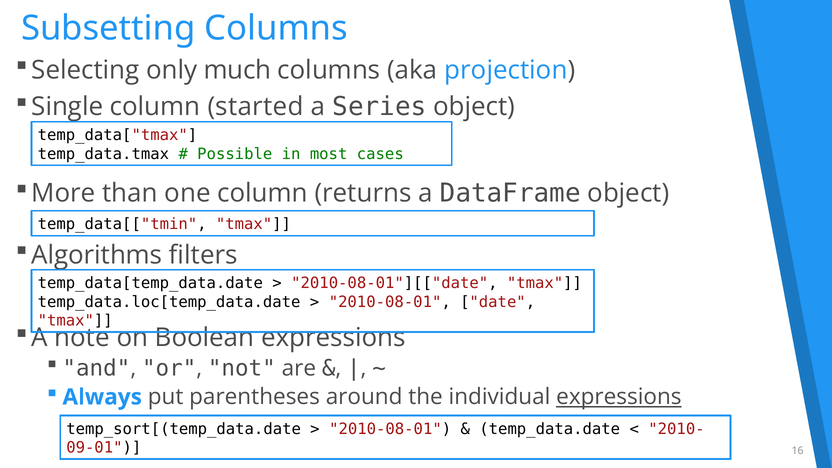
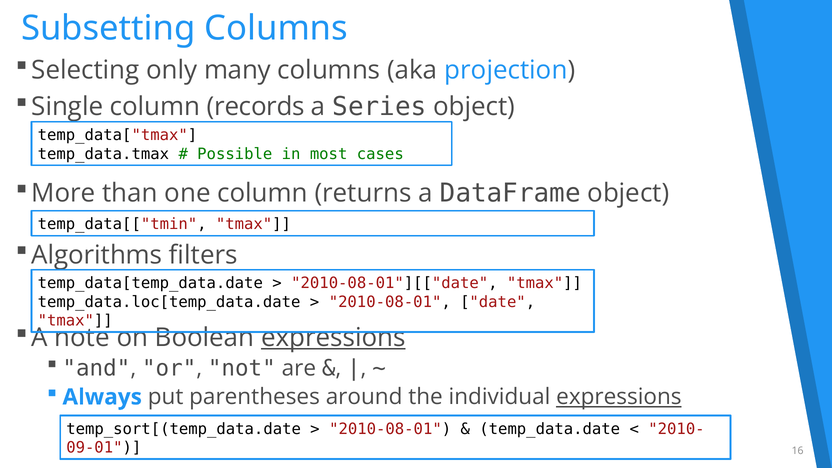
much: much -> many (237, 70)
started: started -> records (256, 107)
expressions underline: none -> present (333, 338)
